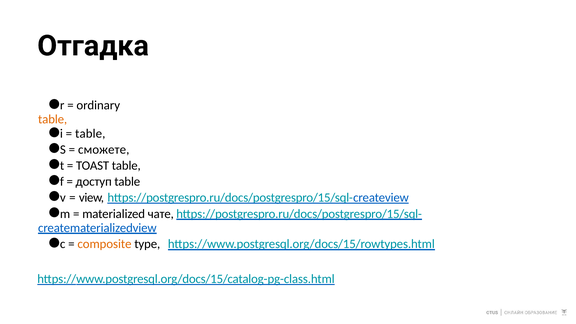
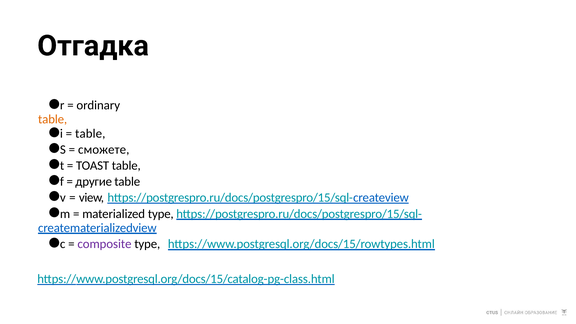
доступ: доступ -> другие (94, 182)
materialized чате: чате -> type (161, 214)
composite colour: orange -> purple (104, 244)
